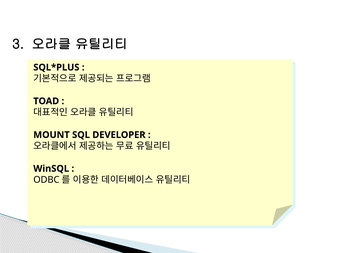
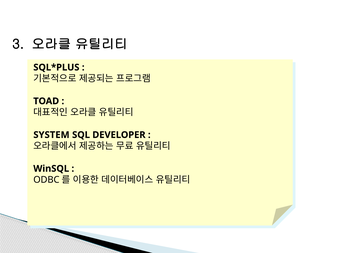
MOUNT: MOUNT -> SYSTEM (51, 135)
